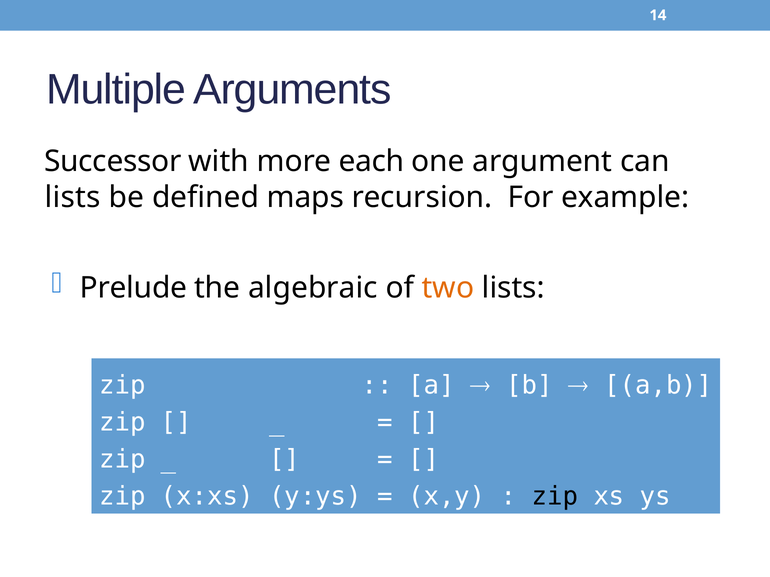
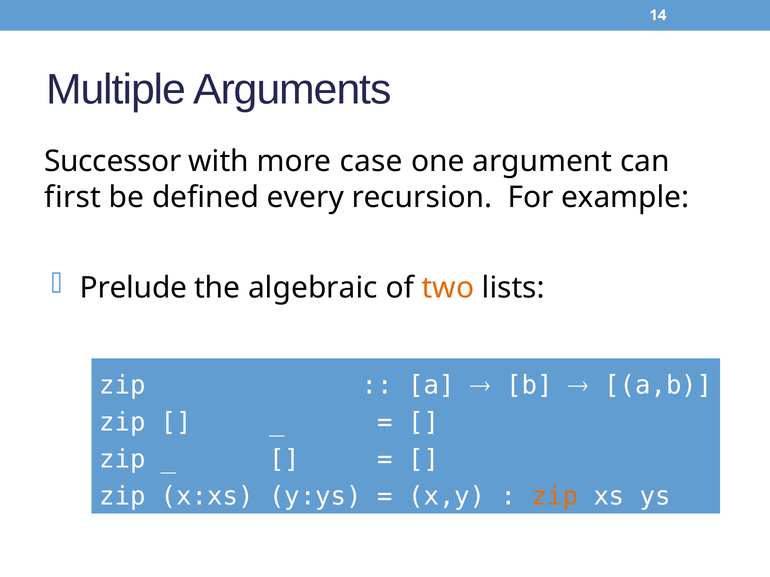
each: each -> case (371, 161)
lists: lists -> first (73, 197)
maps: maps -> every (305, 197)
zip colour: black -> orange (555, 497)
